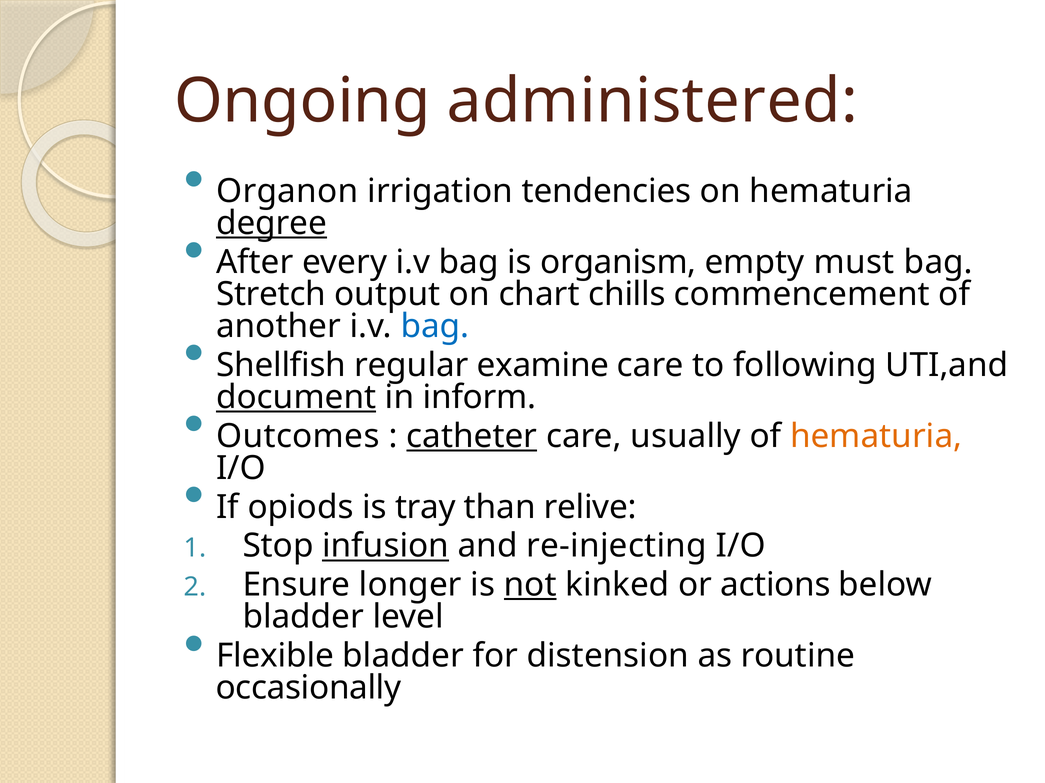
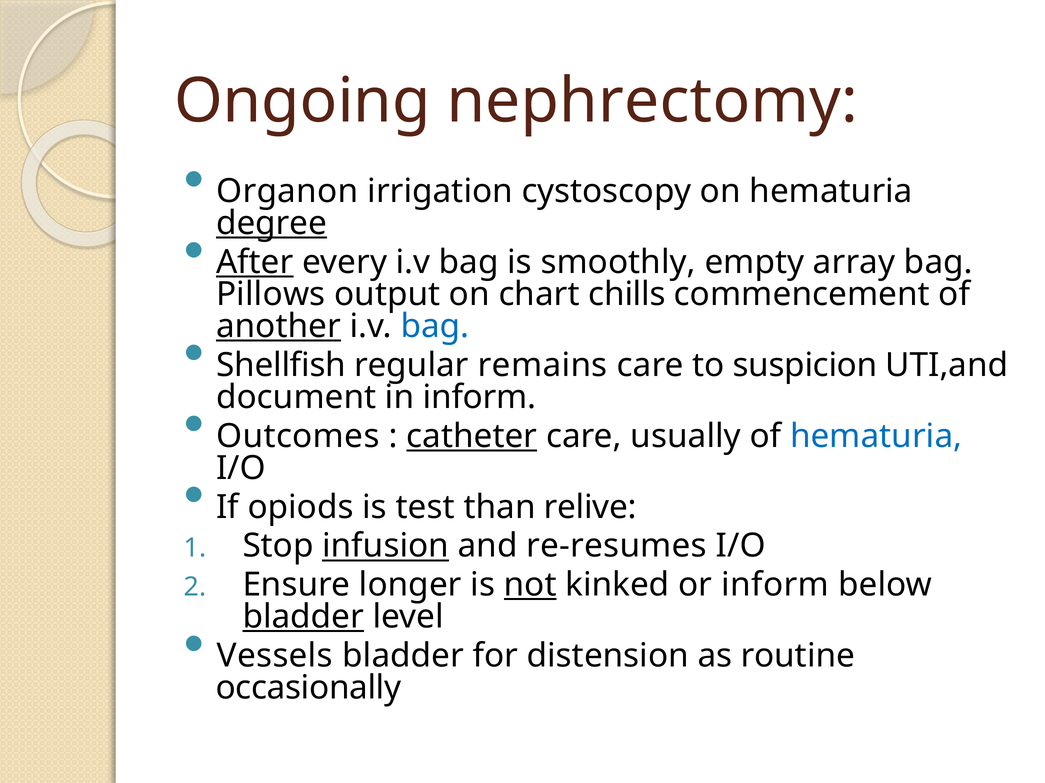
administered: administered -> nephrectomy (652, 101)
tendencies: tendencies -> cystoscopy (607, 192)
After underline: none -> present (255, 263)
organism: organism -> smoothly (618, 263)
must: must -> array (854, 263)
Stretch: Stretch -> Pillows (271, 295)
another underline: none -> present (279, 327)
examine: examine -> remains (543, 366)
following: following -> suspicion (805, 366)
document underline: present -> none (296, 398)
hematuria colour: orange -> blue (876, 437)
tray: tray -> test (425, 507)
re-injecting: re-injecting -> re-resumes (617, 546)
or actions: actions -> inform (775, 585)
bladder underline: none -> present (303, 617)
Flexible: Flexible -> Vessels (275, 656)
